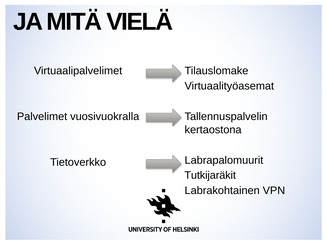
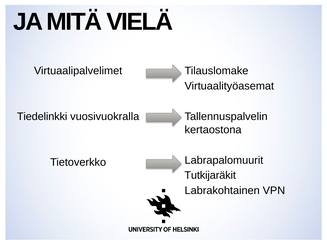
Palvelimet: Palvelimet -> Tiedelinkki (42, 117)
